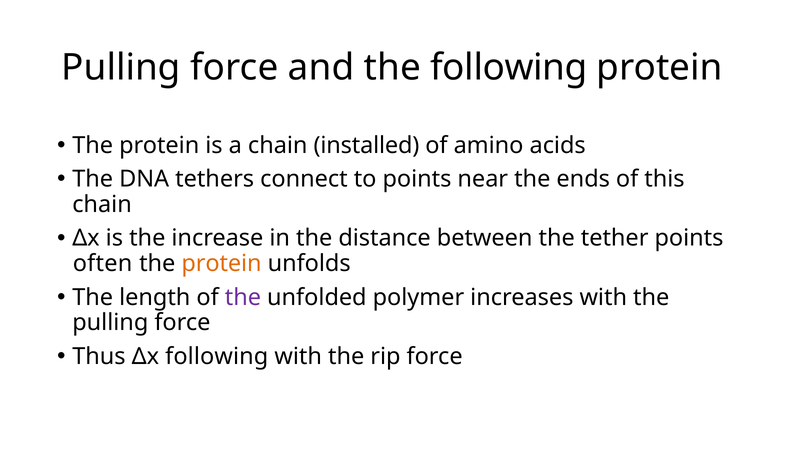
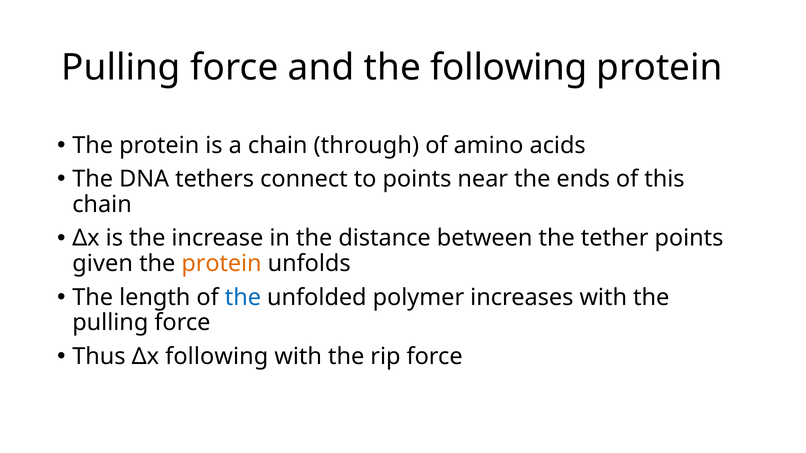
installed: installed -> through (366, 145)
often: often -> given (103, 264)
the colour: purple -> blue (243, 298)
